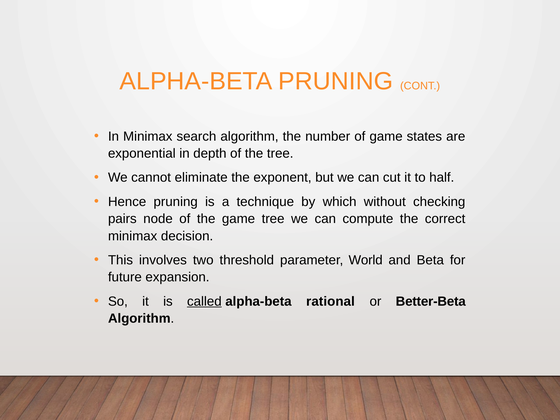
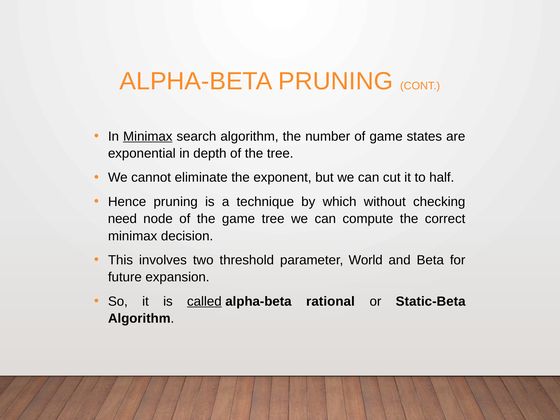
Minimax underline: none -> present (148, 136)
pairs: pairs -> need (122, 219)
Better-Beta: Better-Beta -> Static-Beta (431, 301)
